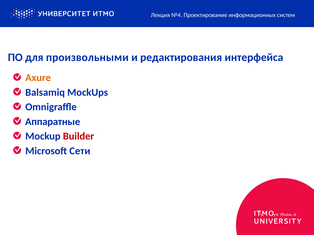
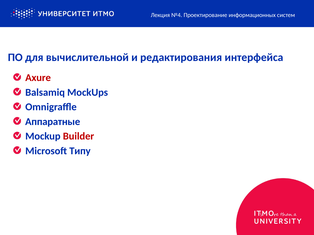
произвольными: произвольными -> вычислительной (87, 57)
Axure colour: orange -> red (38, 78)
Сети: Сети -> Типу (80, 151)
